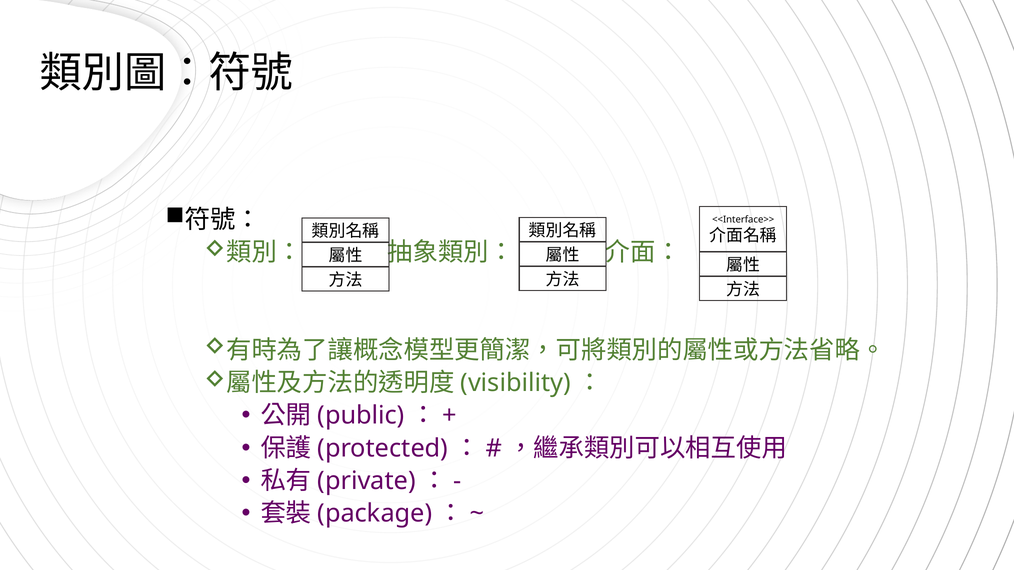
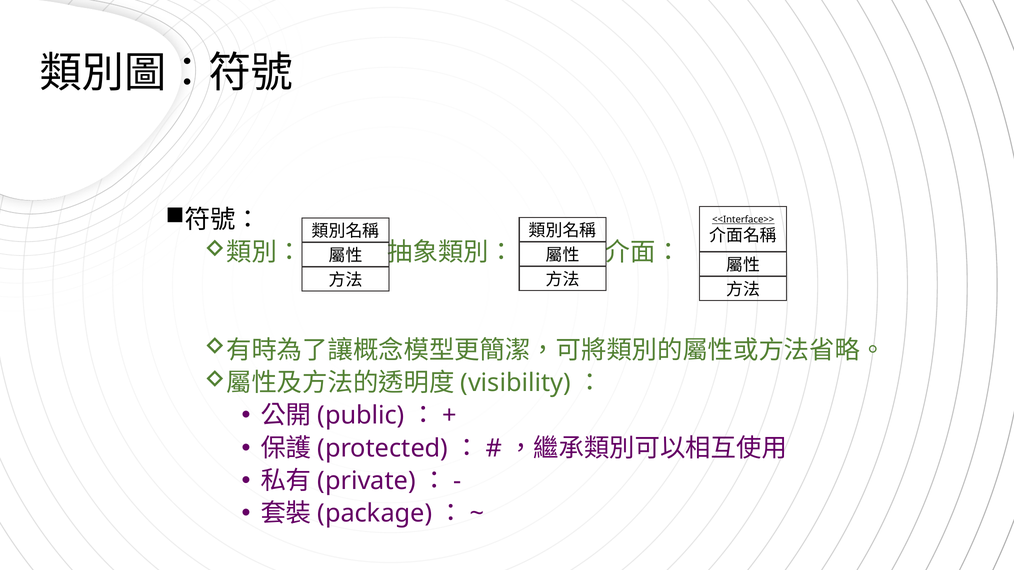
<<Interface>> underline: none -> present (743, 220)
